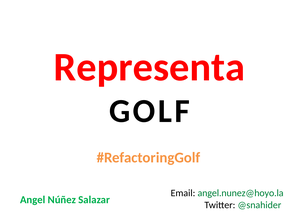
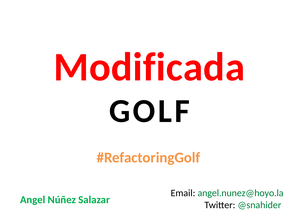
Representa: Representa -> Modificada (149, 67)
